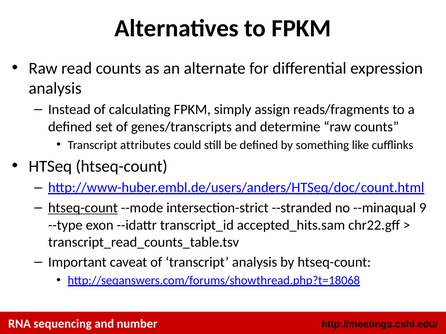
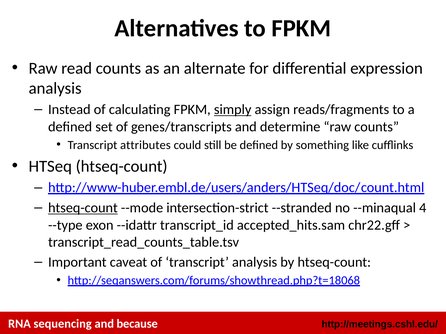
simply underline: none -> present (233, 110)
9: 9 -> 4 (423, 208)
number: number -> because (137, 324)
